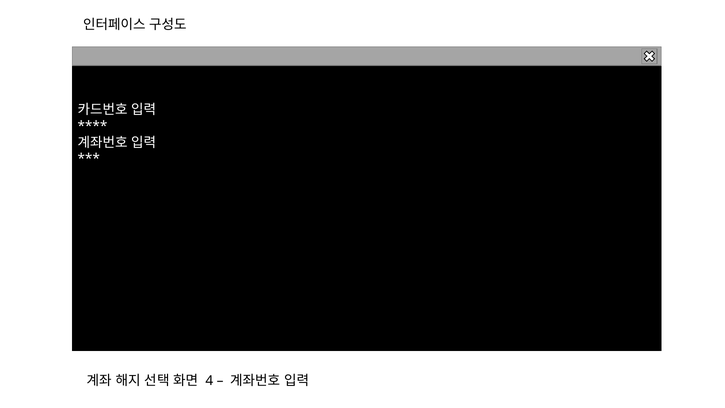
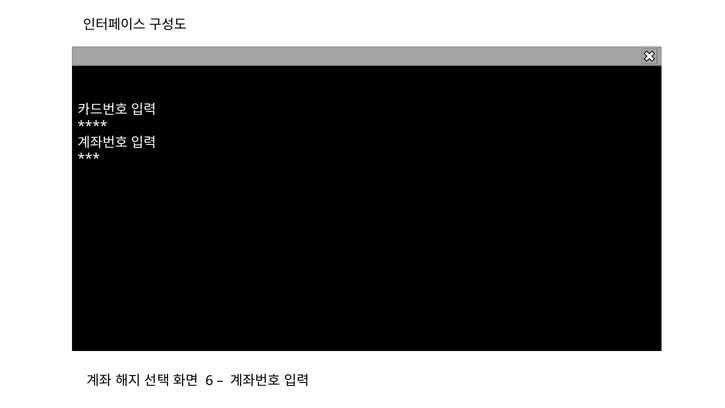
4: 4 -> 6 (209, 381)
